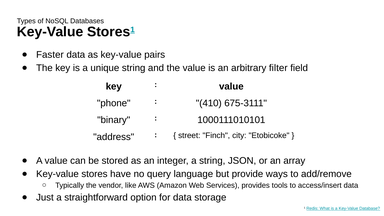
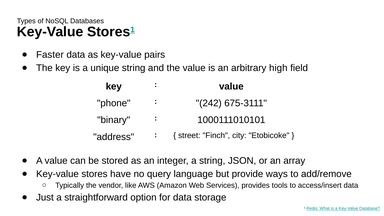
filter: filter -> high (278, 68)
410: 410 -> 242 (209, 103)
